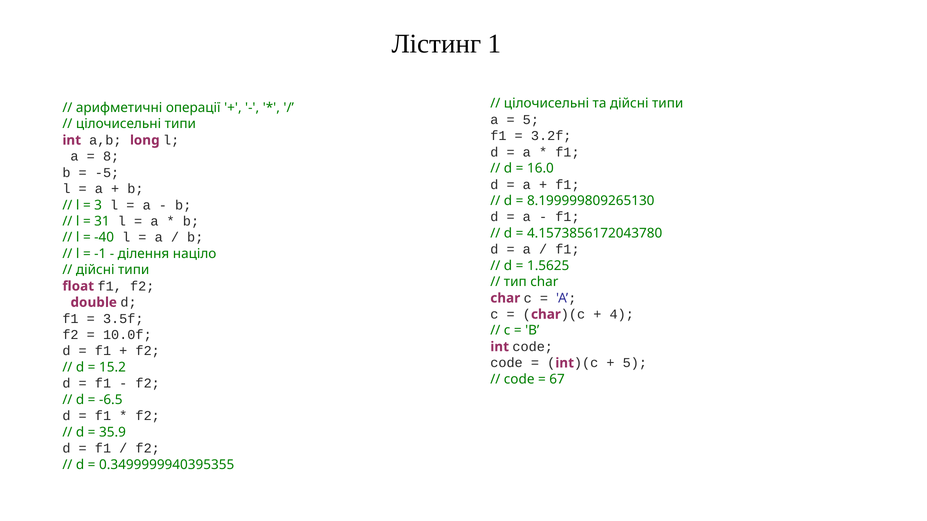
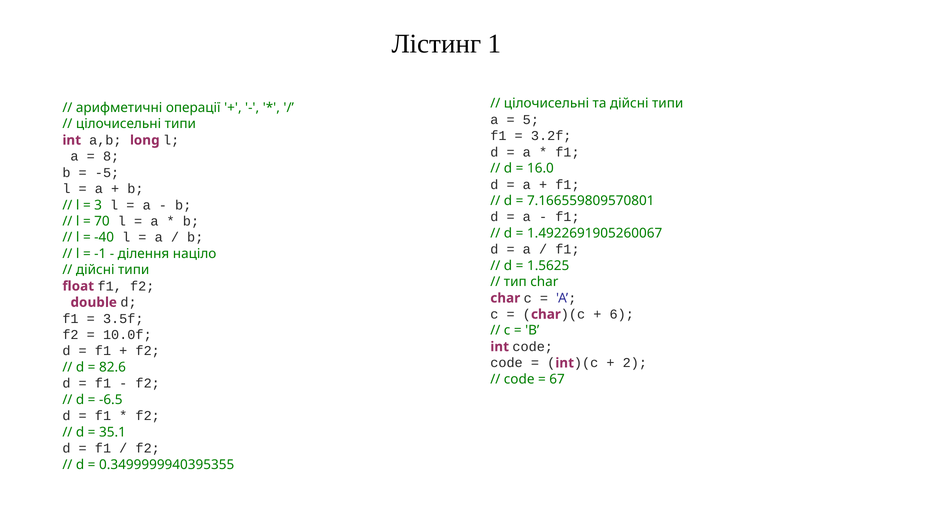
8.199999809265130: 8.199999809265130 -> 7.166559809570801 (591, 201)
31: 31 -> 70 (102, 221)
4.1573856172043780: 4.1573856172043780 -> 1.4922691905260067 (595, 233)
4: 4 -> 6 (622, 315)
5: 5 -> 2 (635, 363)
15.2: 15.2 -> 82.6 (112, 368)
35.9: 35.9 -> 35.1 (112, 432)
